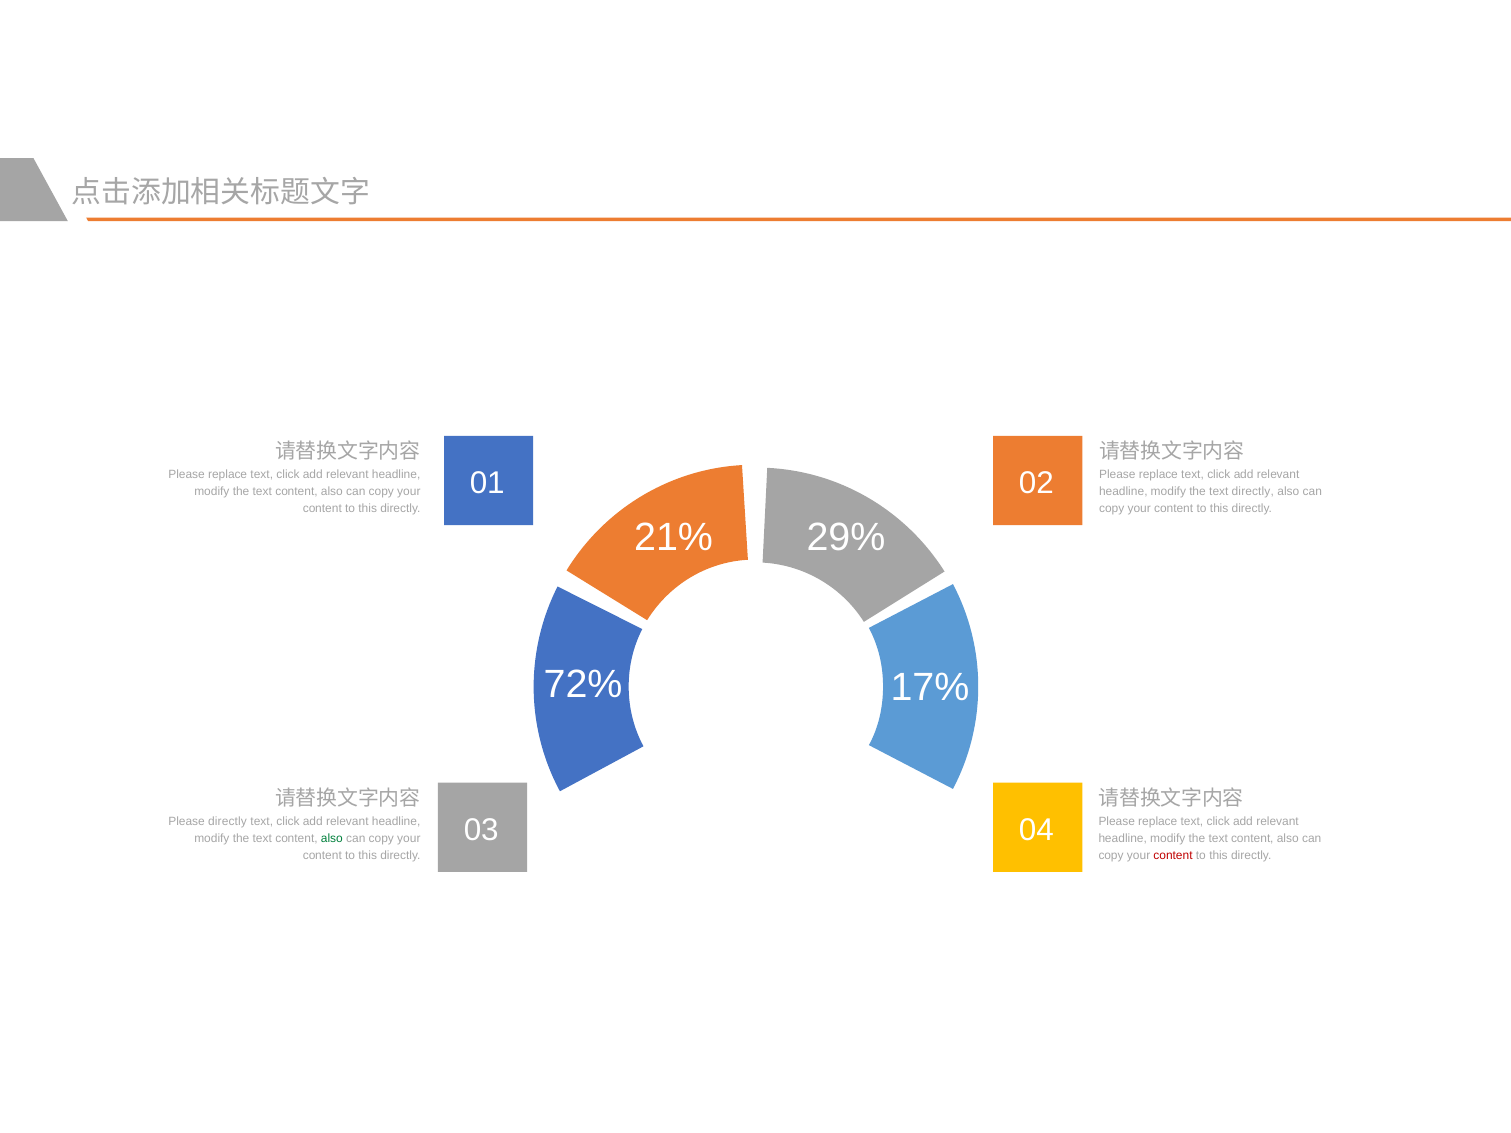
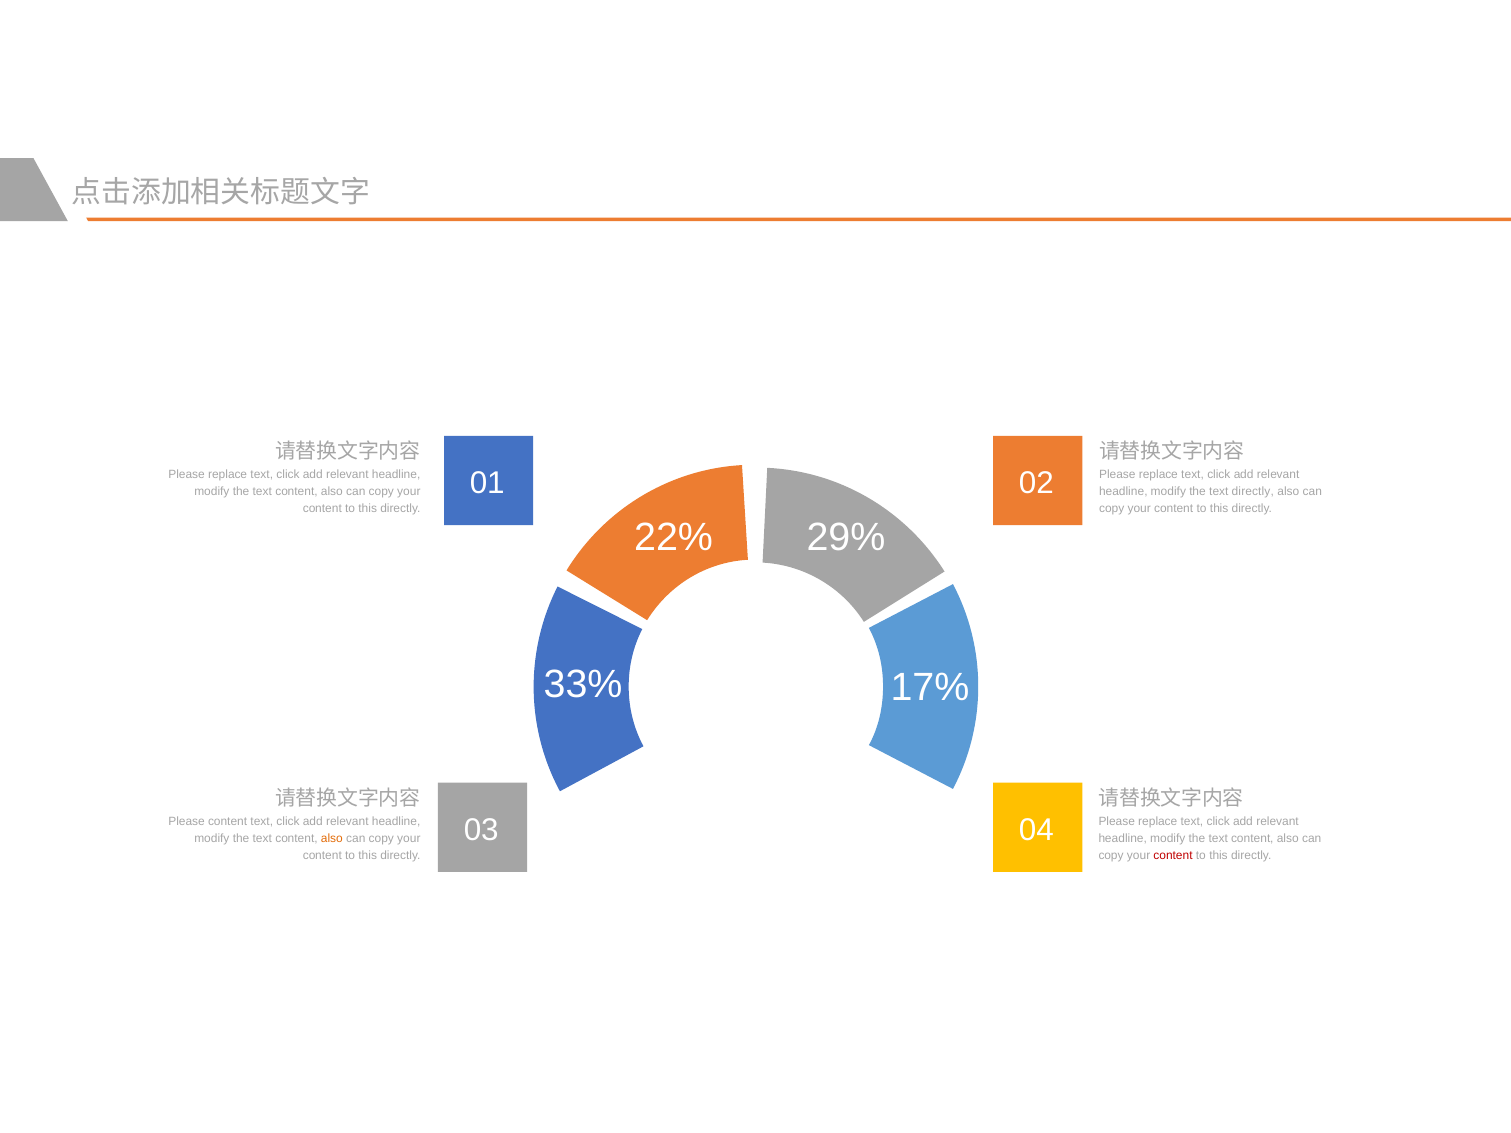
21%: 21% -> 22% (674, 537)
72%: 72% -> 33% (583, 684)
Please directly: directly -> content (228, 821)
also colour: green -> orange (332, 839)
